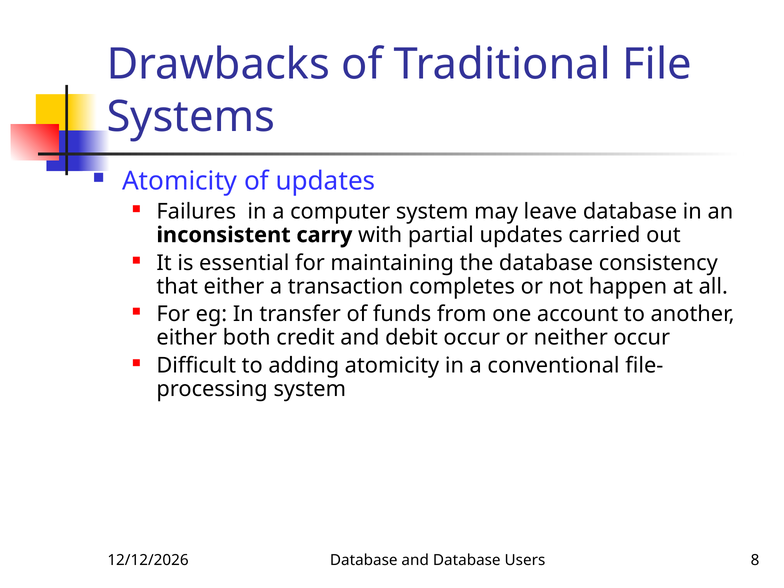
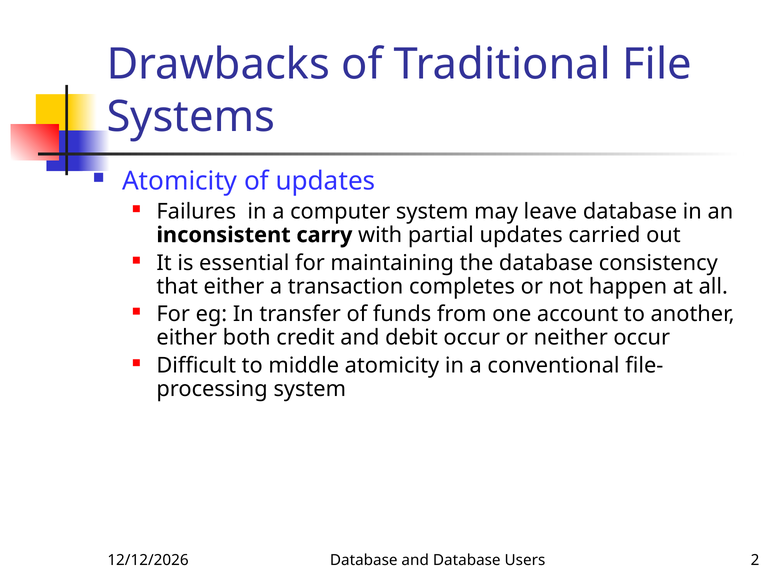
adding: adding -> middle (304, 366)
8: 8 -> 2 (755, 560)
